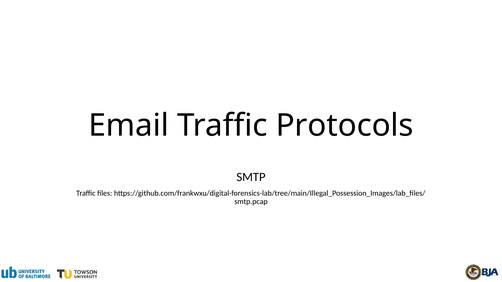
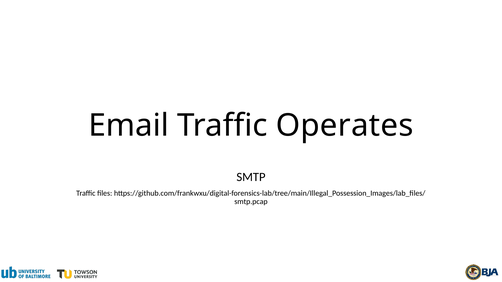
Protocols: Protocols -> Operates (345, 125)
